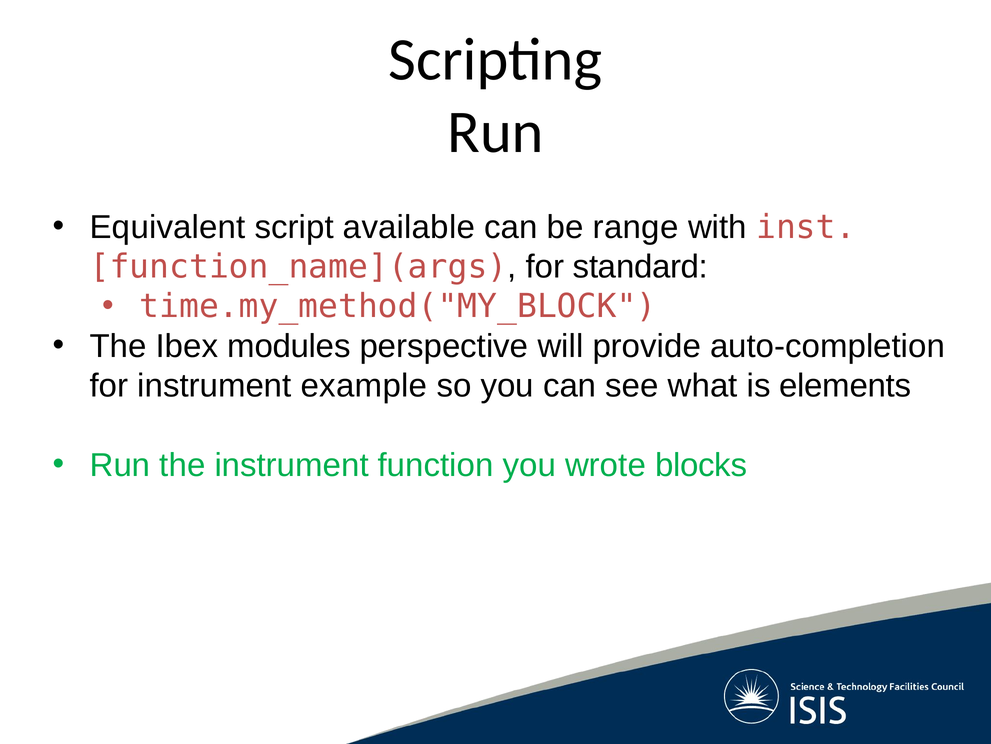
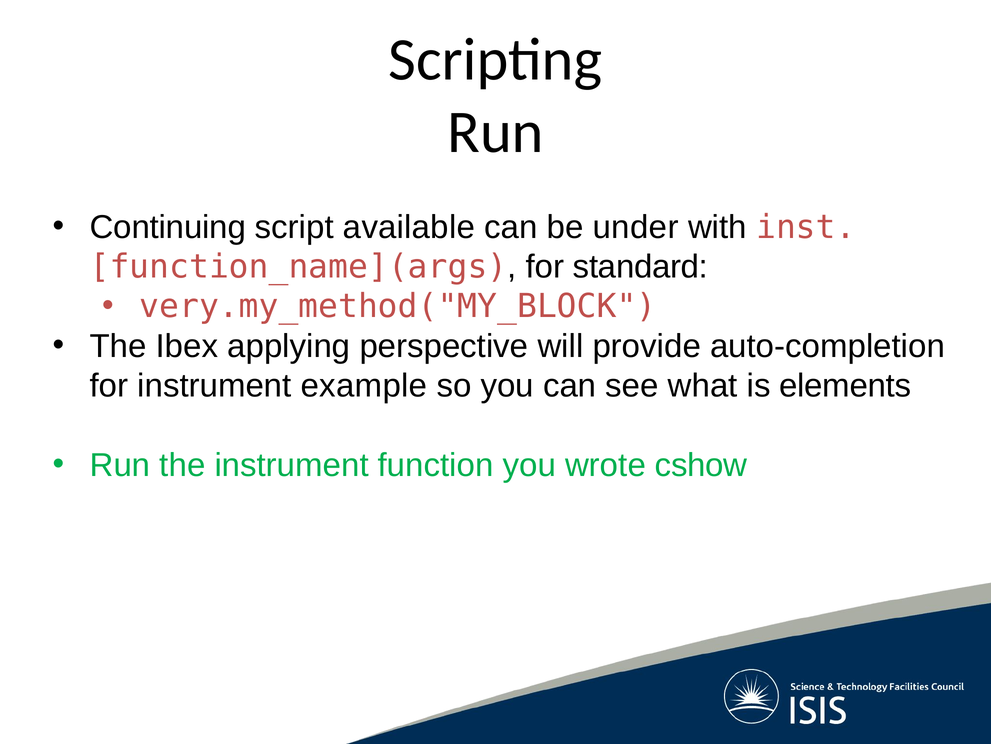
Equivalent: Equivalent -> Continuing (168, 227)
range: range -> under (636, 227)
time.my_method("MY_BLOCK: time.my_method("MY_BLOCK -> very.my_method("MY_BLOCK (398, 306)
modules: modules -> applying (289, 346)
blocks: blocks -> cshow (701, 465)
